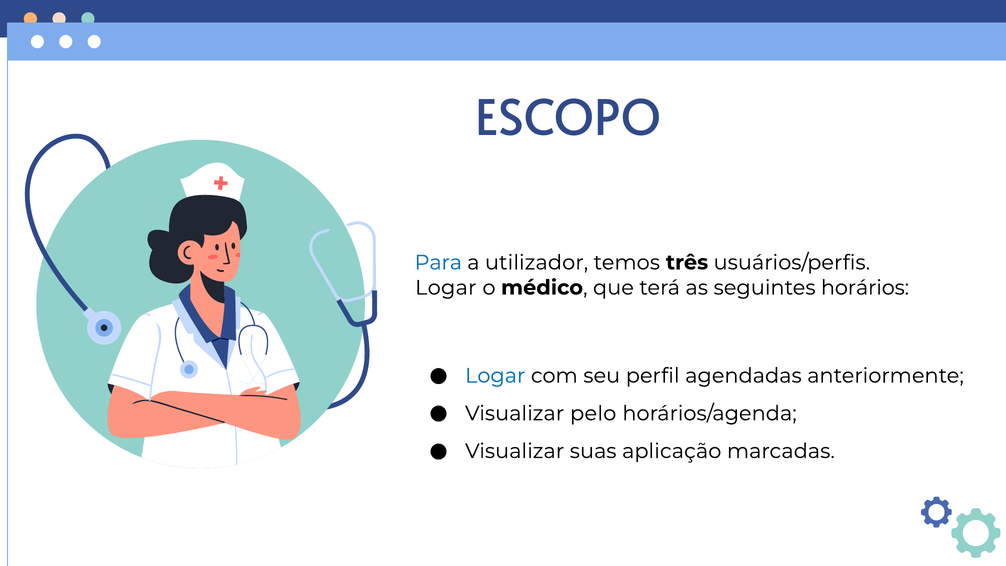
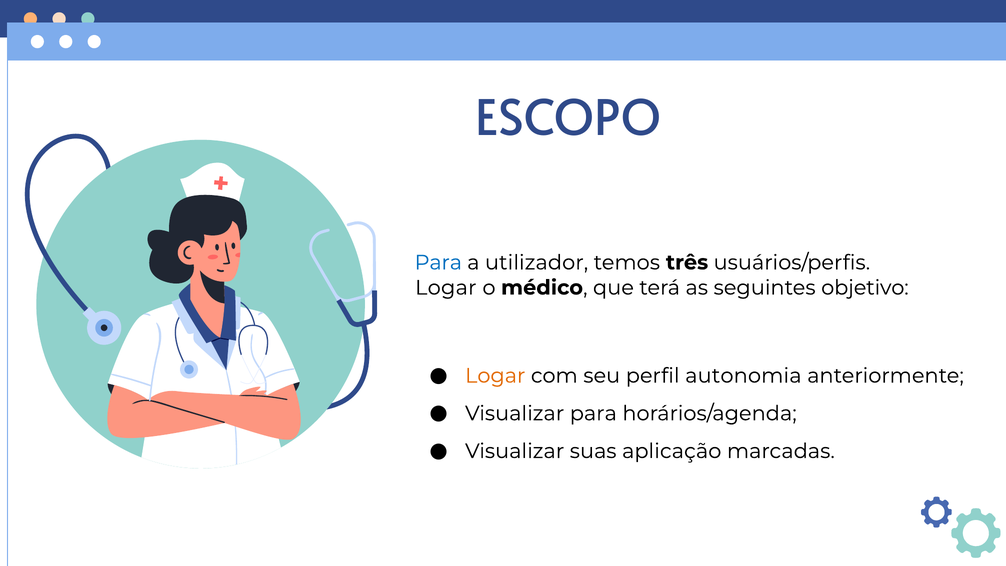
horários: horários -> objetivo (865, 288)
Logar colour: blue -> orange (495, 376)
agendadas: agendadas -> autonomia (743, 376)
Visualizar pelo: pelo -> para (593, 413)
